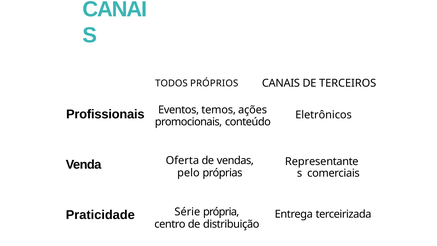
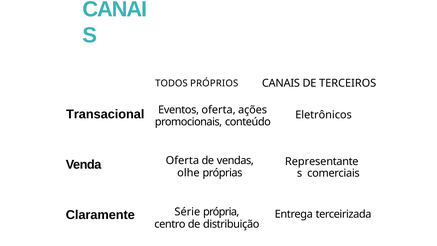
Eventos temos: temos -> oferta (219, 110)
Profissionais: Profissionais -> Transacional (105, 114)
pelo: pelo -> olhe (188, 173)
Praticidade: Praticidade -> Claramente (100, 215)
